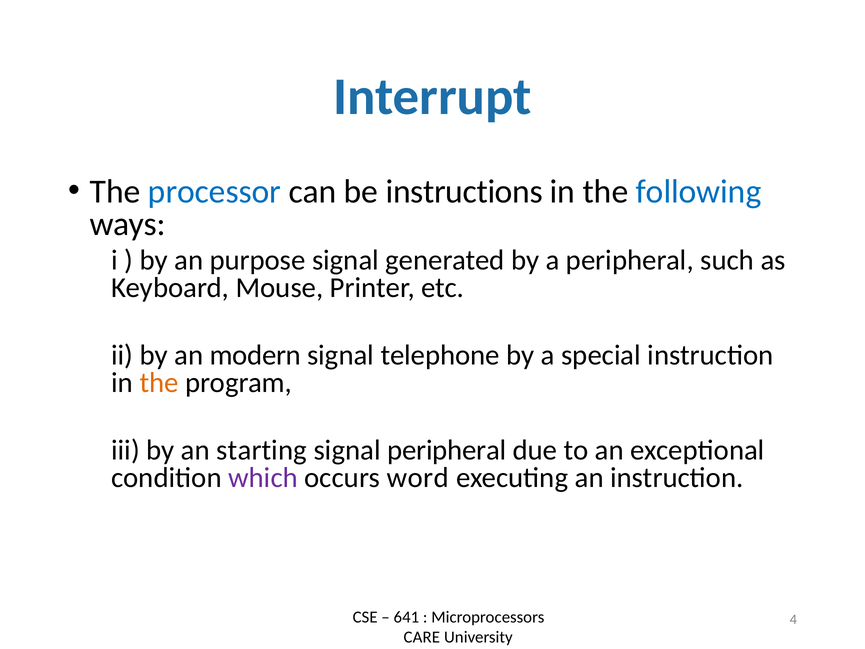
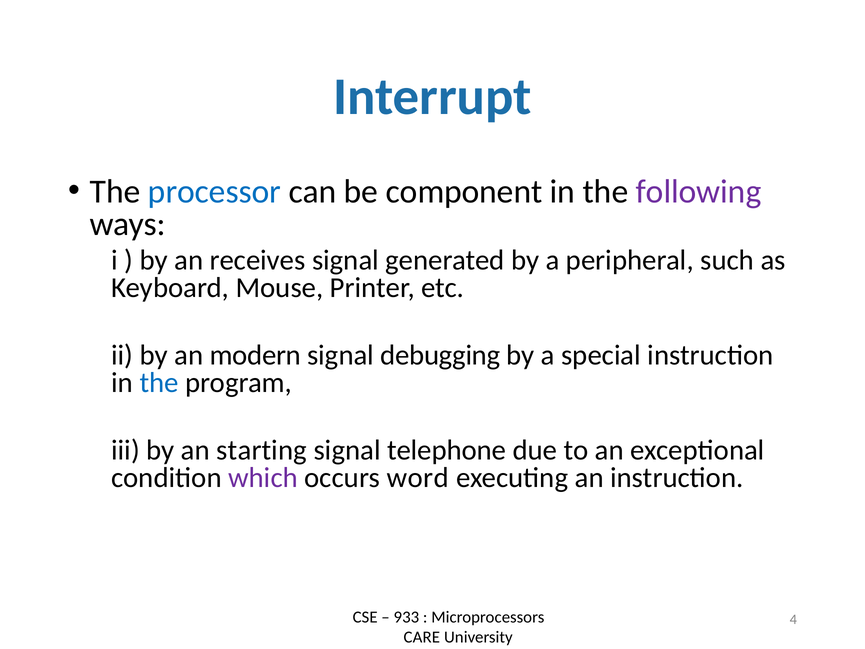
instructions: instructions -> component (464, 192)
following colour: blue -> purple (699, 192)
purpose: purpose -> receives (258, 260)
telephone: telephone -> debugging (440, 355)
the colour: orange -> blue (159, 383)
signal peripheral: peripheral -> telephone (447, 450)
641: 641 -> 933 (406, 617)
